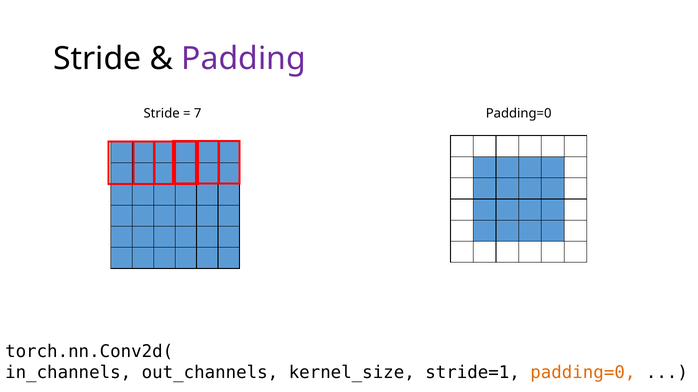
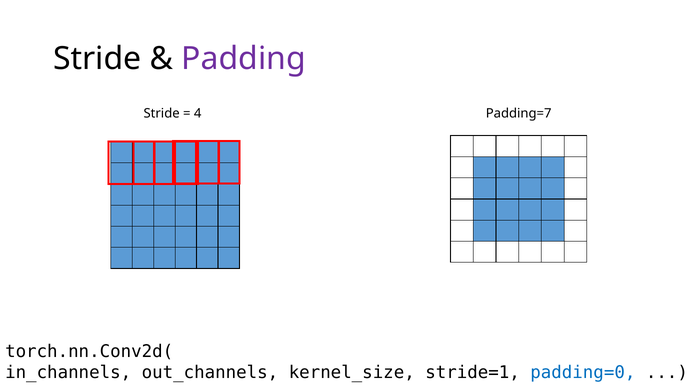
7: 7 -> 4 (198, 114)
Padding=0: Padding=0 -> Padding=7 (519, 114)
padding=0 colour: orange -> blue (583, 373)
